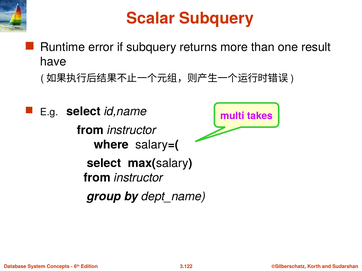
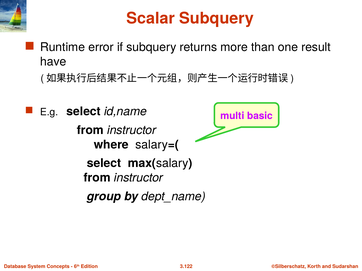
takes: takes -> basic (260, 116)
